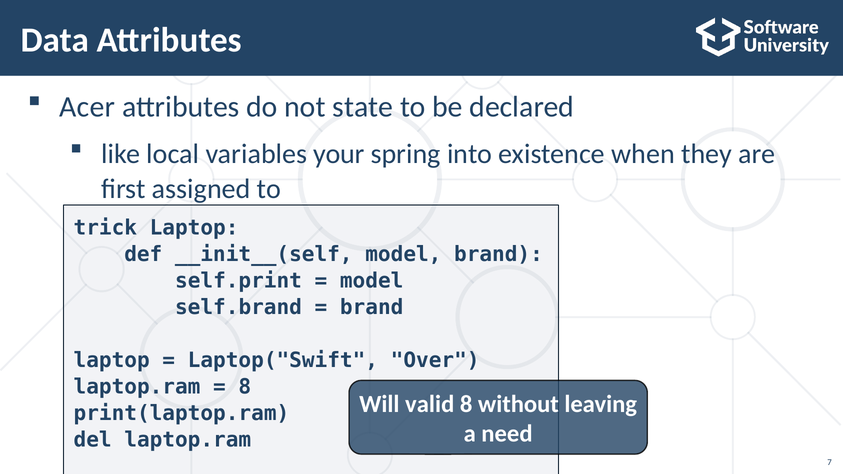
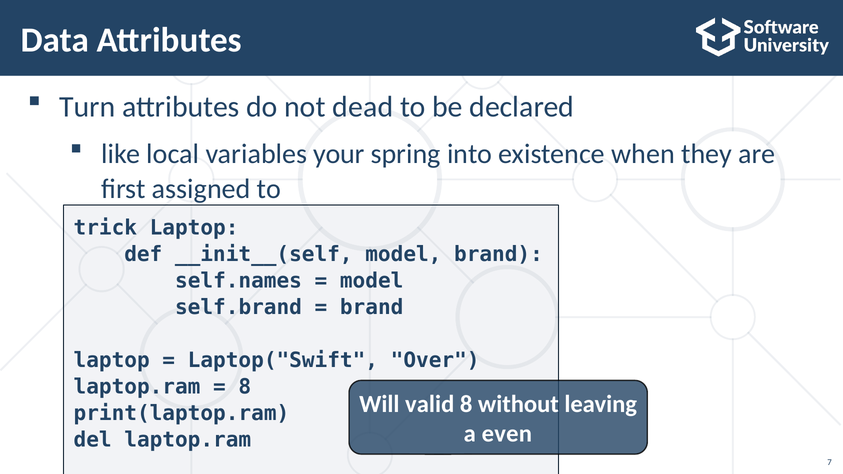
Acer: Acer -> Turn (87, 107)
state: state -> dead (363, 107)
self.print: self.print -> self.names (238, 281)
need: need -> even (507, 434)
